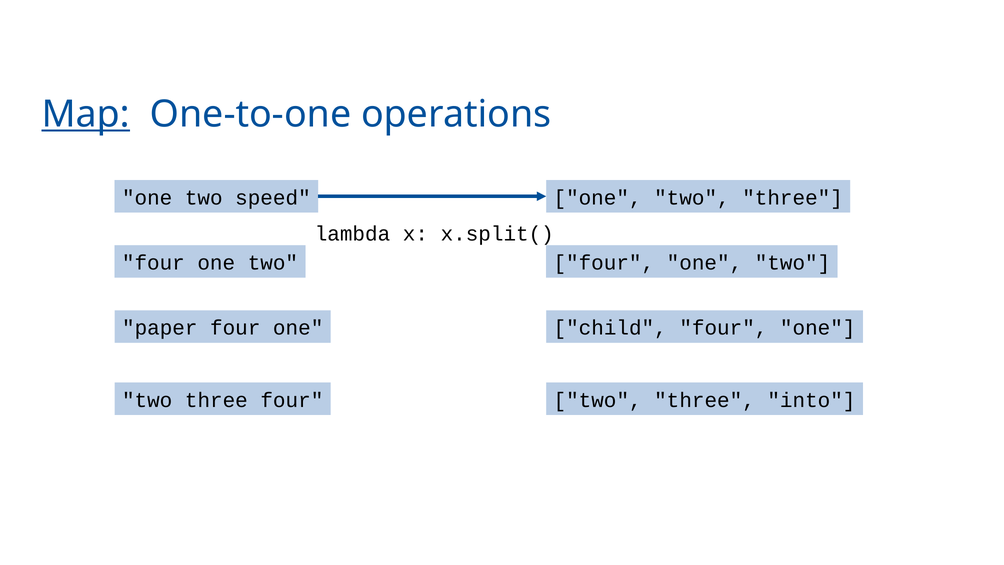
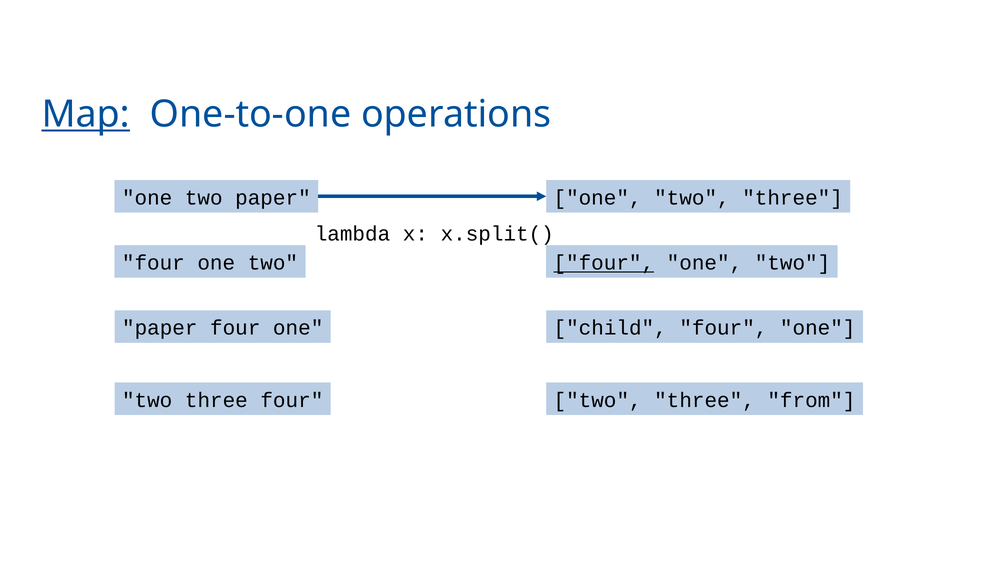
speed: speed -> paper (273, 198)
four underline: none -> present (604, 263)
into: into -> from (811, 400)
